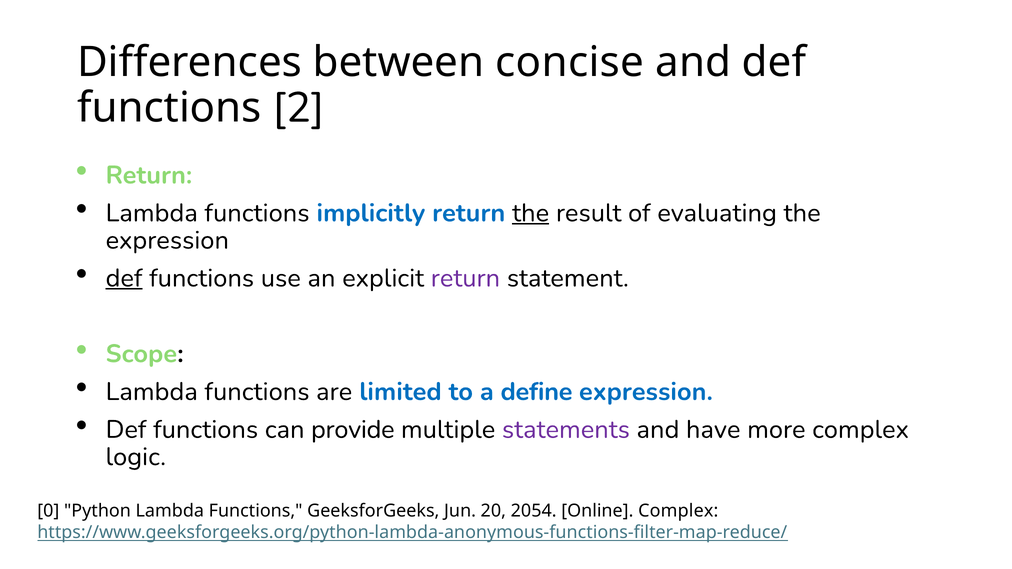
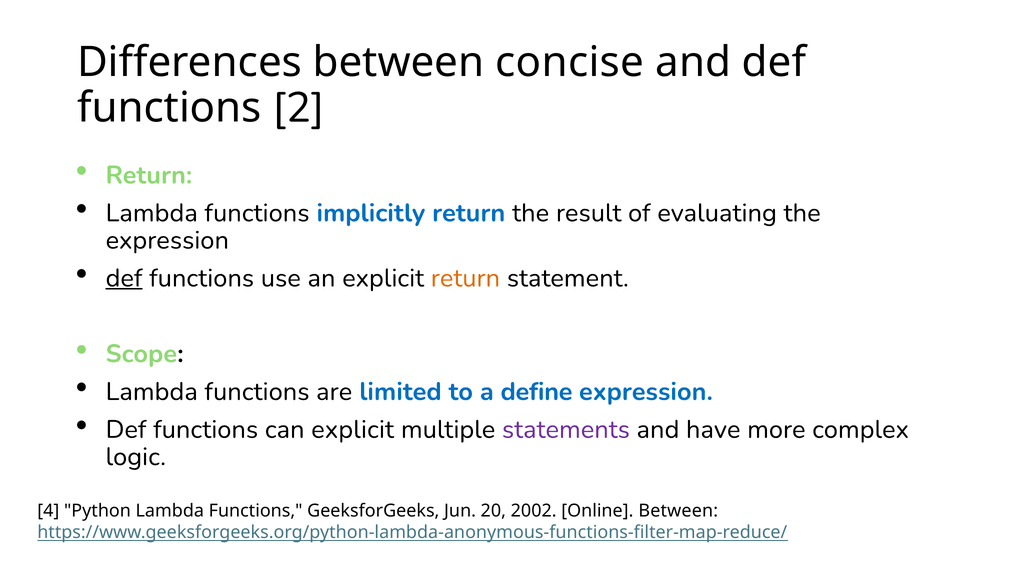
the underline: present -> none (531, 213)
return colour: purple -> orange (465, 278)
can provide: provide -> explicit (353, 430)
0: 0 -> 4 (48, 511)
2054: 2054 -> 2002 (534, 511)
Online Complex: Complex -> Between (678, 511)
